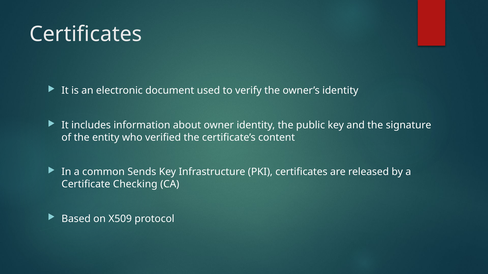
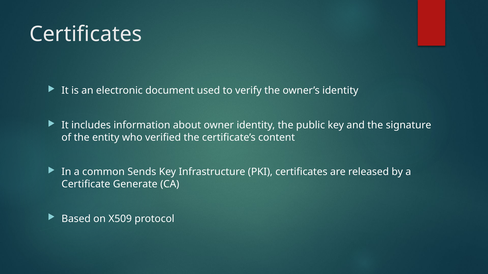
Checking: Checking -> Generate (135, 184)
